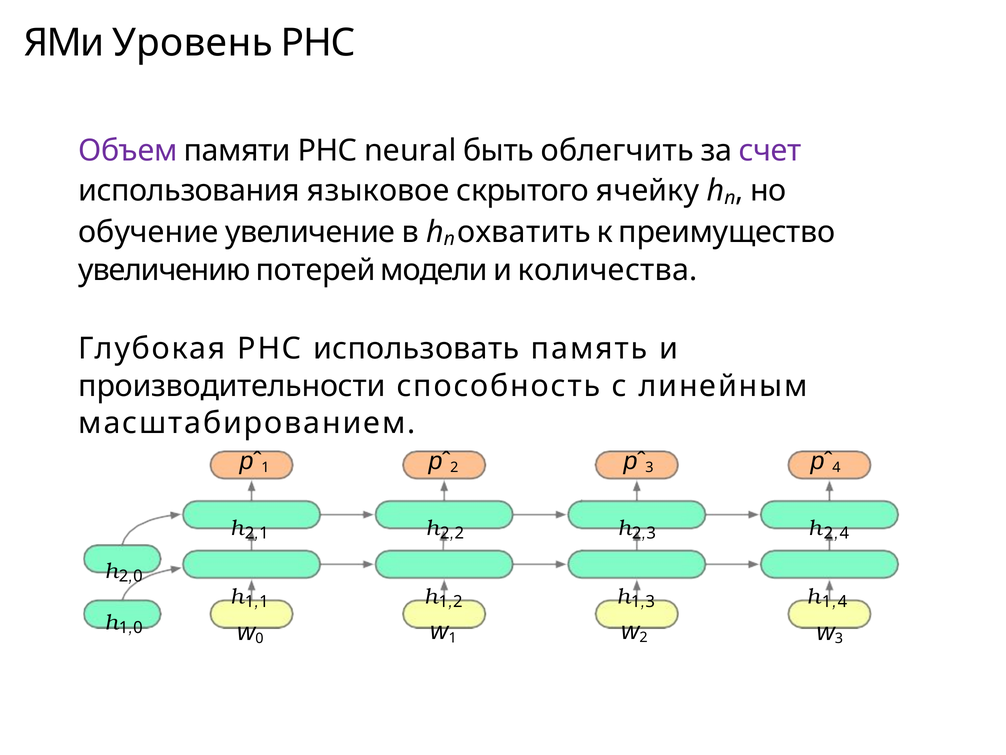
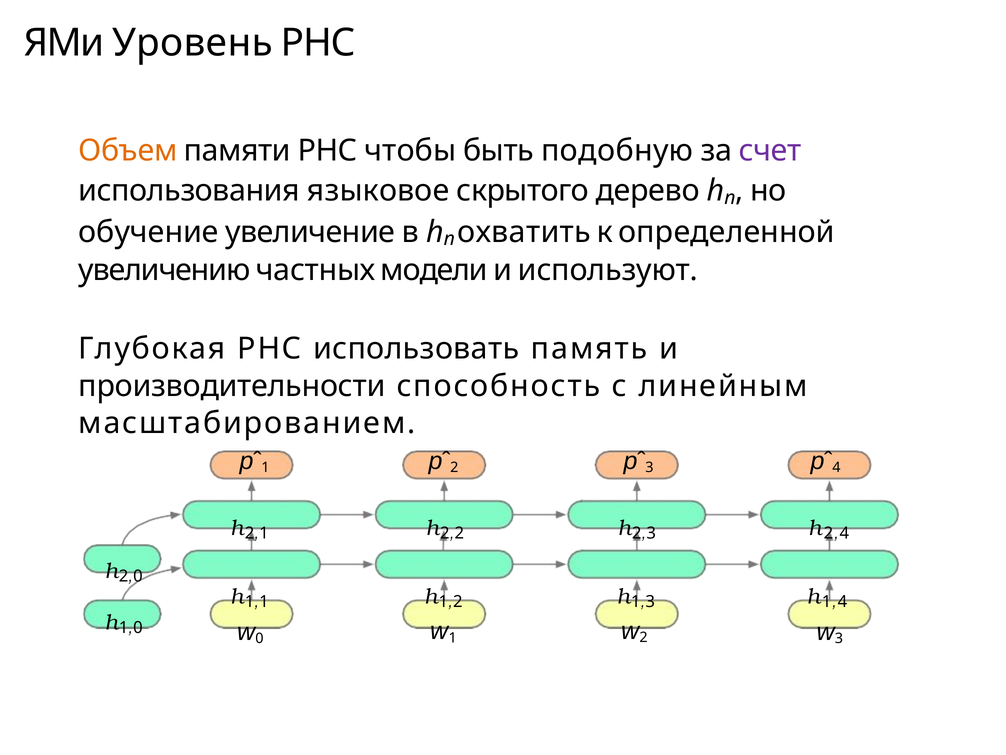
Объем colour: purple -> orange (128, 151)
neural: neural -> чтобы (410, 151)
облегчить: облегчить -> подобную (617, 151)
ячейку: ячейку -> дерево (648, 191)
преимущество: преимущество -> определенной (727, 232)
потерей: потерей -> частных (316, 270)
количества: количества -> используют (608, 270)
